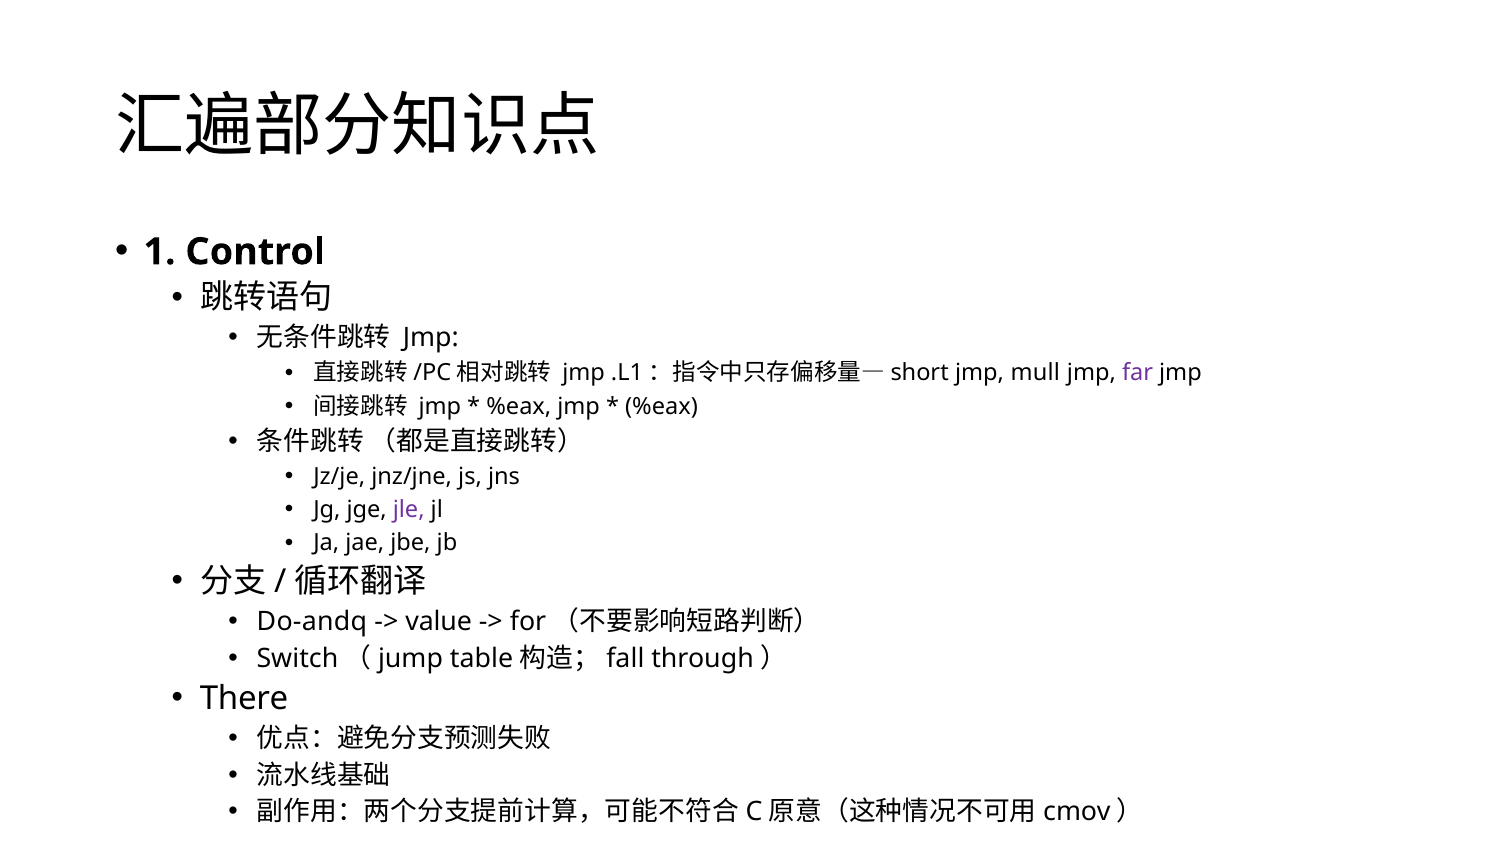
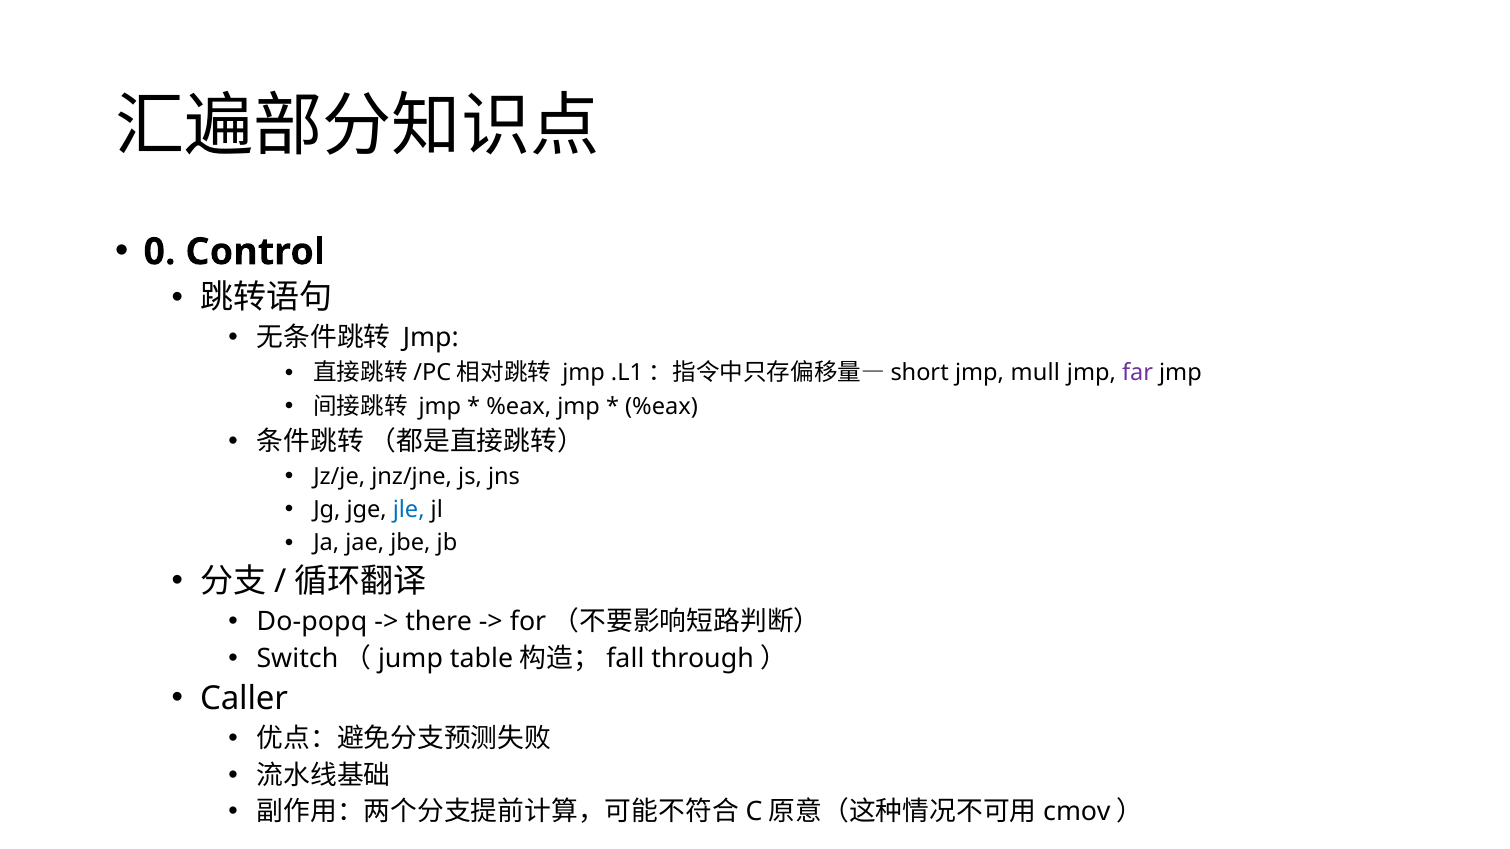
1: 1 -> 0 (160, 252)
jle colour: purple -> blue (409, 510)
Do-andq: Do-andq -> Do-popq (312, 622)
value: value -> there (439, 622)
There: There -> Caller (244, 699)
